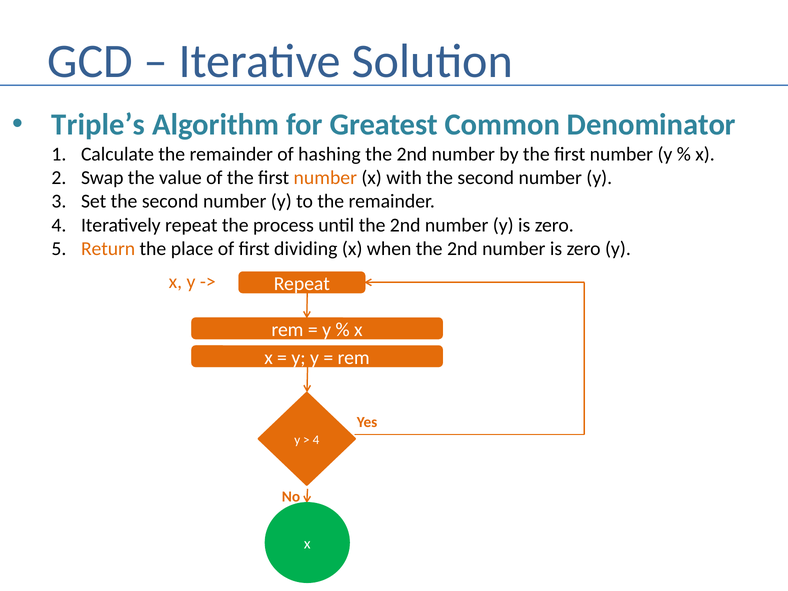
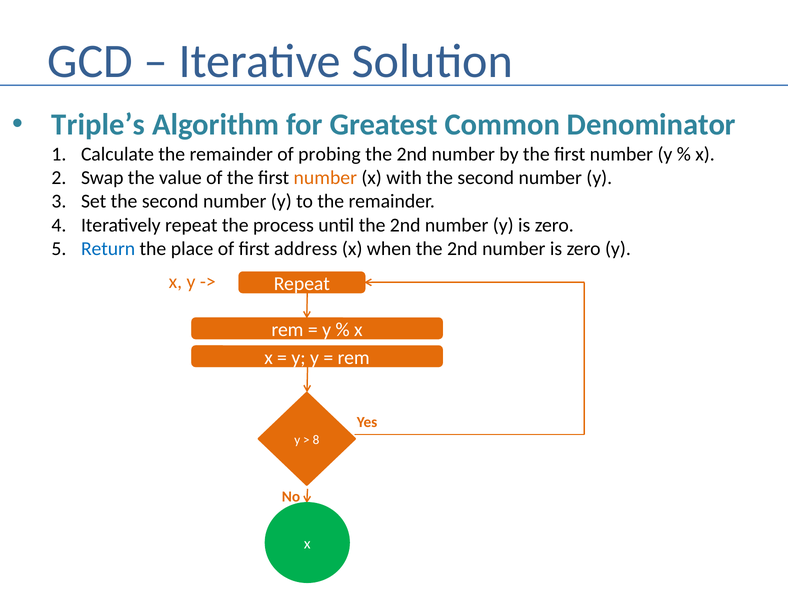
hashing: hashing -> probing (329, 154)
Return colour: orange -> blue (108, 249)
dividing: dividing -> address (306, 249)
4: 4 -> 8 (316, 440)
